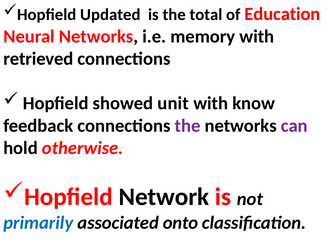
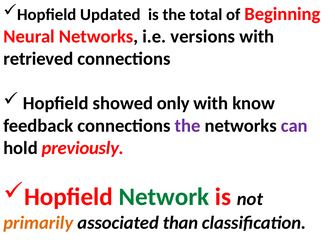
Education: Education -> Beginning (282, 14)
memory: memory -> versions (203, 36)
unit: unit -> only (173, 103)
otherwise: otherwise -> previously (83, 148)
Network colour: black -> green (164, 197)
primarily colour: blue -> orange (38, 223)
onto: onto -> than (180, 223)
